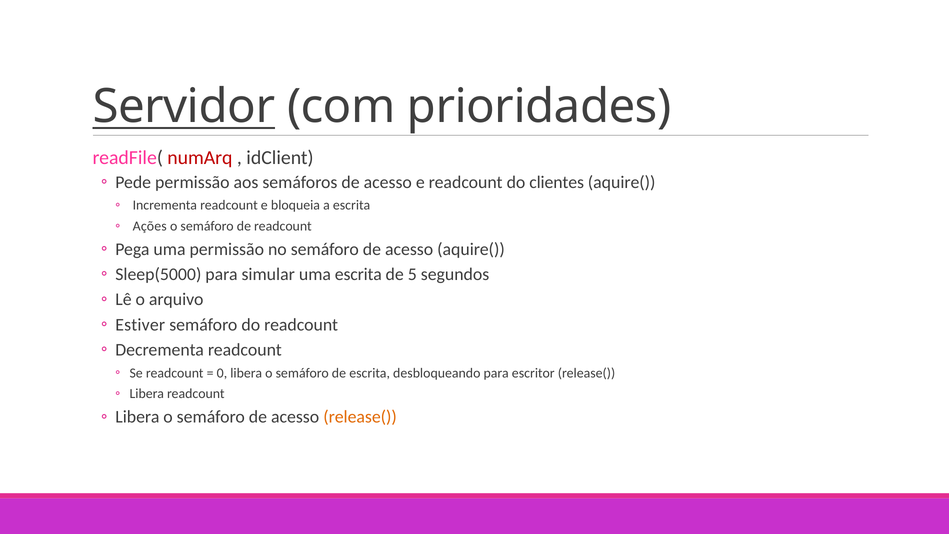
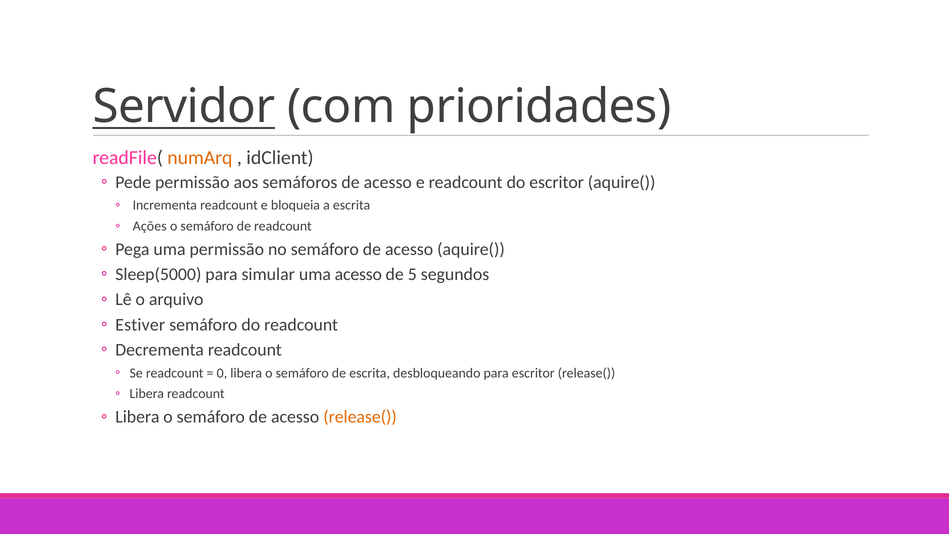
numArq colour: red -> orange (200, 158)
do clientes: clientes -> escritor (557, 182)
uma escrita: escrita -> acesso (358, 274)
